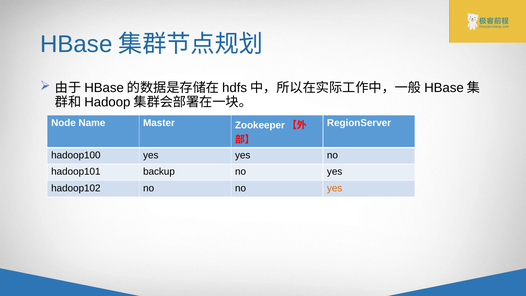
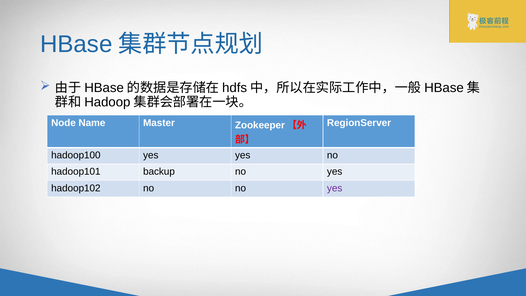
yes colour: orange -> purple (335, 188)
